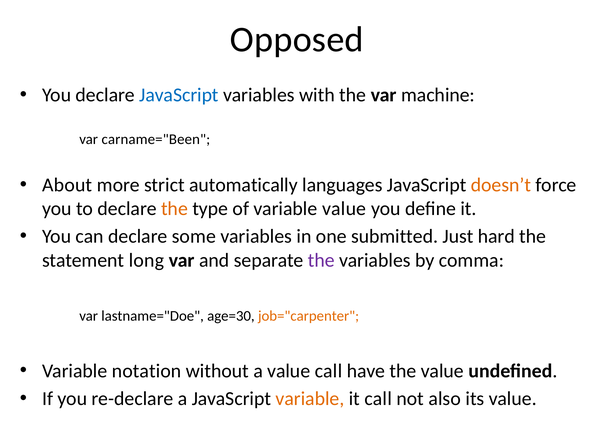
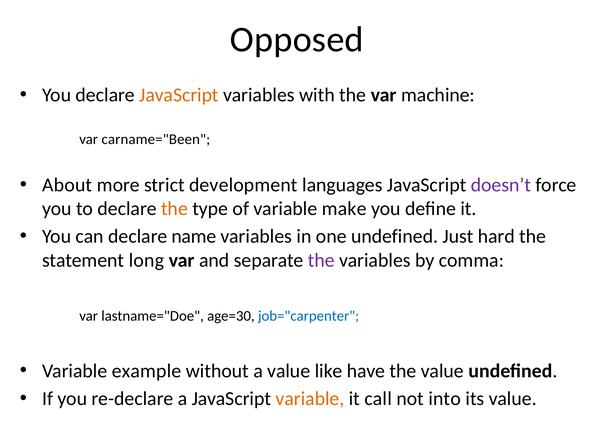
JavaScript colour: blue -> orange (179, 95)
automatically: automatically -> development (243, 185)
doesn’t colour: orange -> purple (501, 185)
variable value: value -> make (344, 209)
some: some -> name (194, 237)
one submitted: submitted -> undefined (395, 237)
job="carpenter colour: orange -> blue (309, 316)
notation: notation -> example (147, 371)
value call: call -> like (329, 371)
also: also -> into (445, 399)
